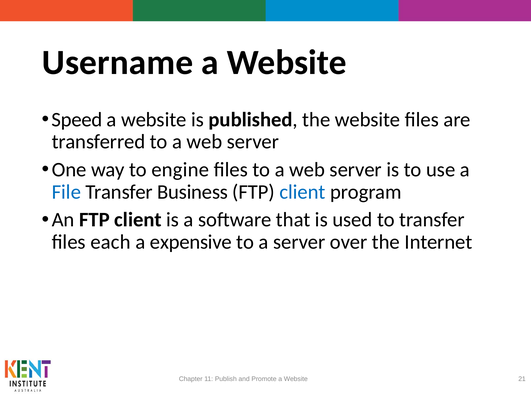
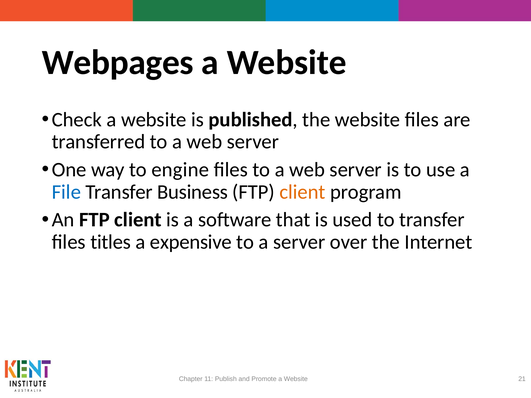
Username: Username -> Webpages (118, 63)
Speed: Speed -> Check (77, 120)
client colour: blue -> orange (303, 192)
each: each -> titles (111, 242)
